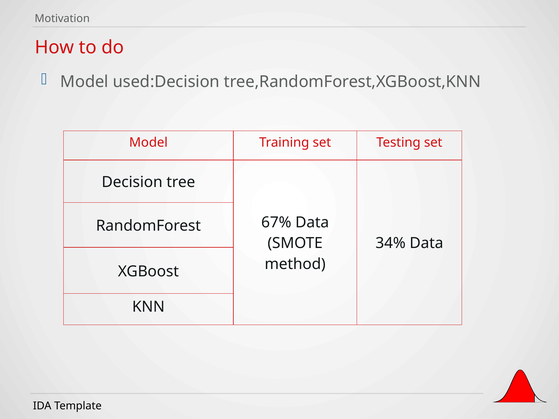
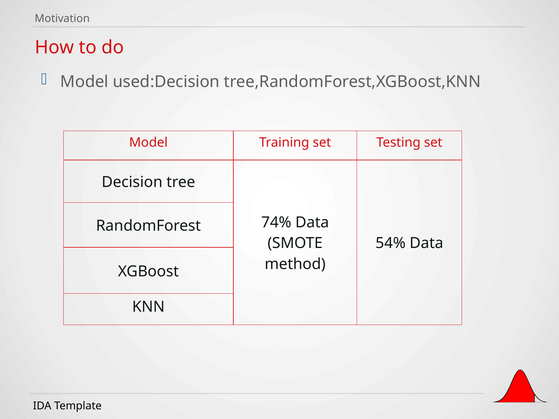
67%: 67% -> 74% (276, 223)
34%: 34% -> 54% (391, 243)
